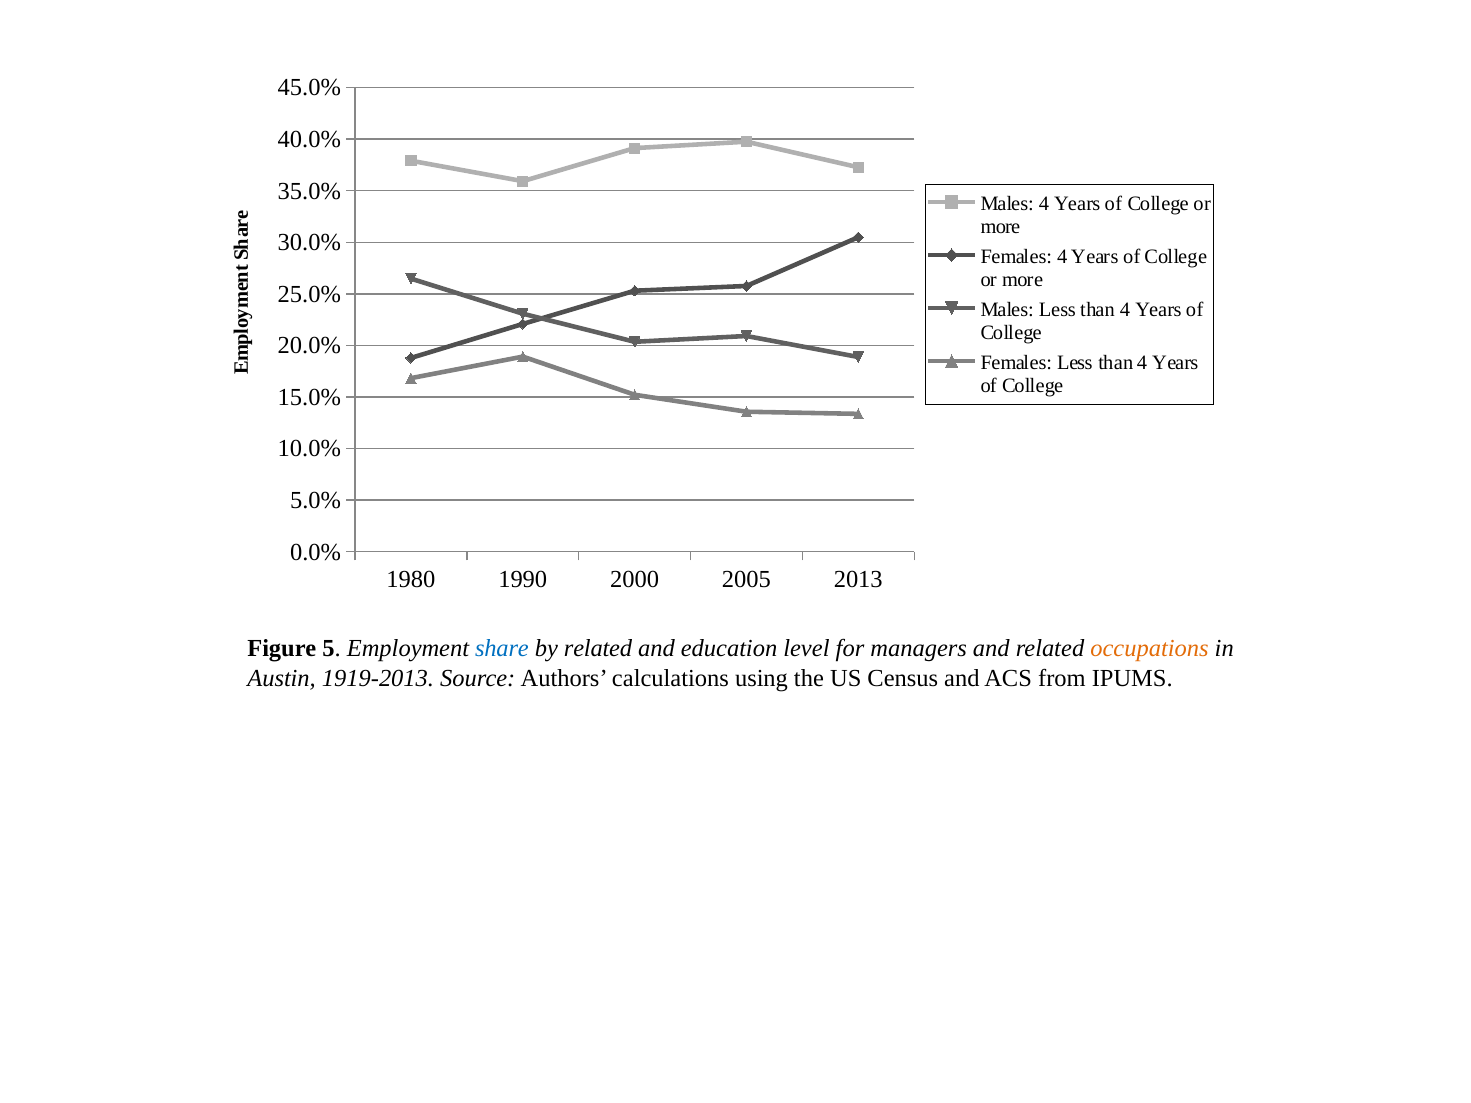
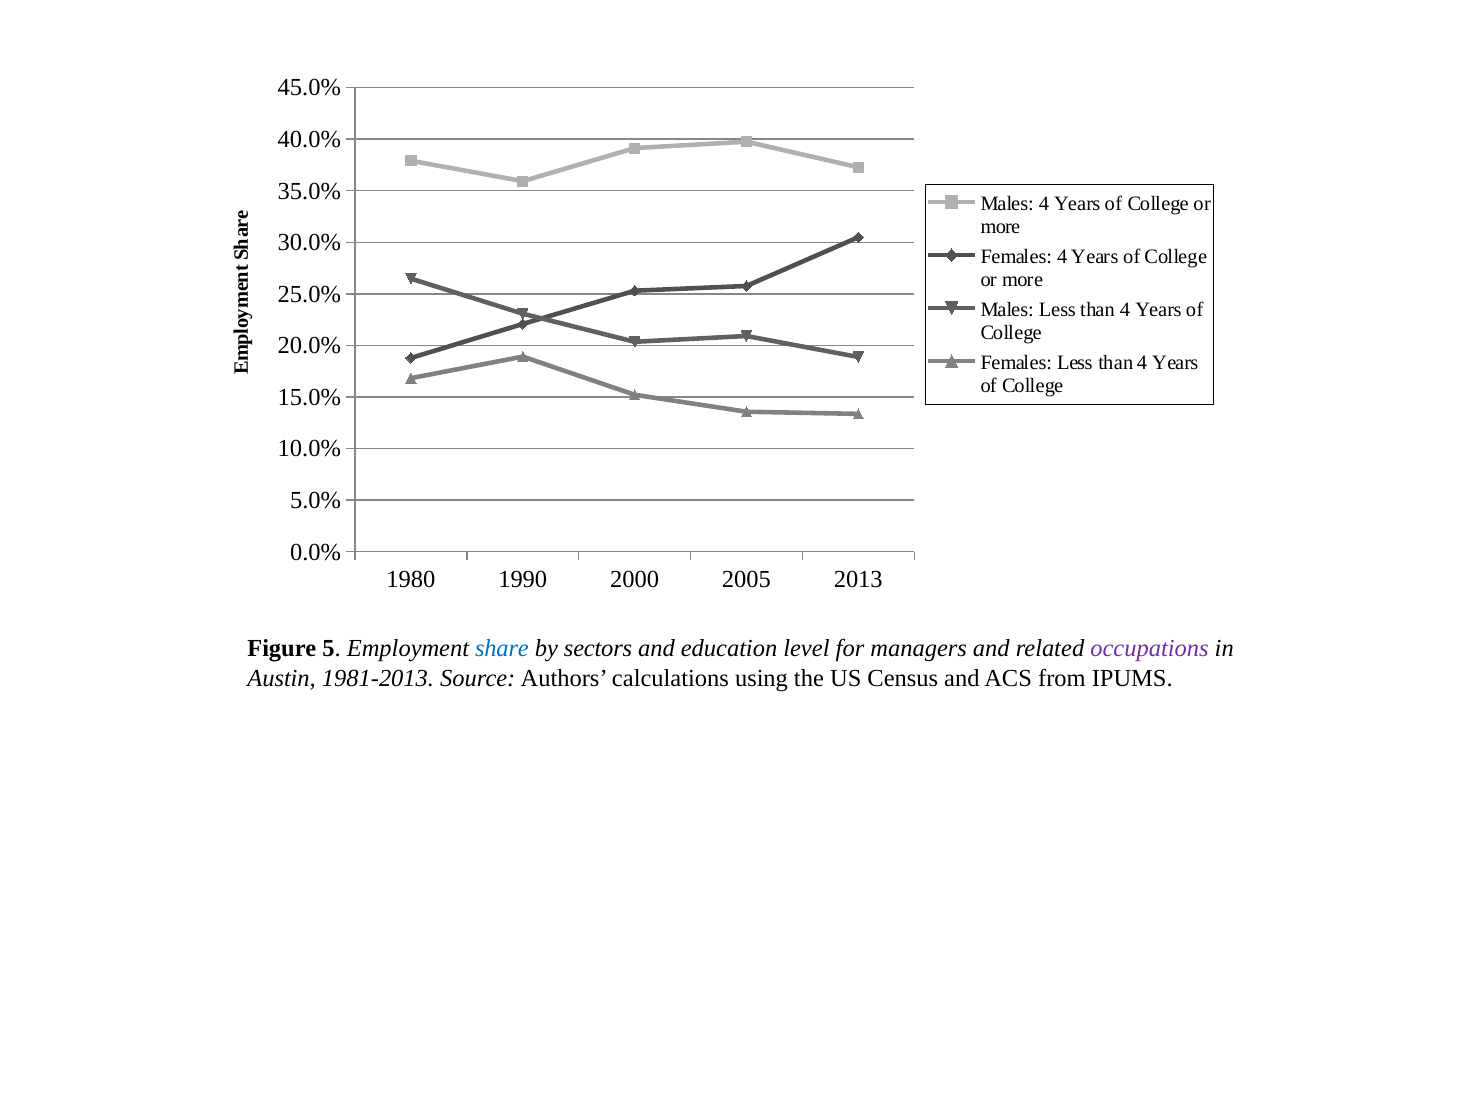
by related: related -> sectors (598, 649)
occupations colour: orange -> purple (1149, 649)
1919-2013: 1919-2013 -> 1981-2013 (378, 678)
